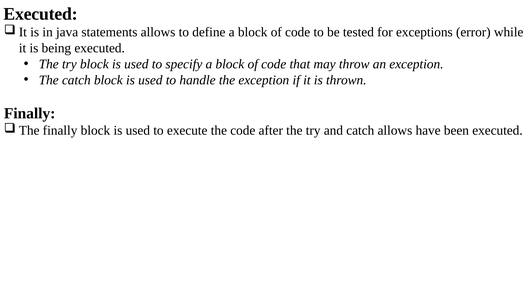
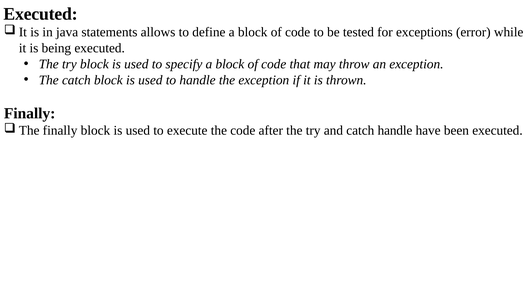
catch allows: allows -> handle (395, 130)
